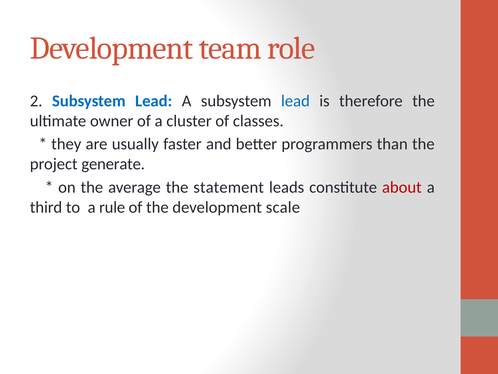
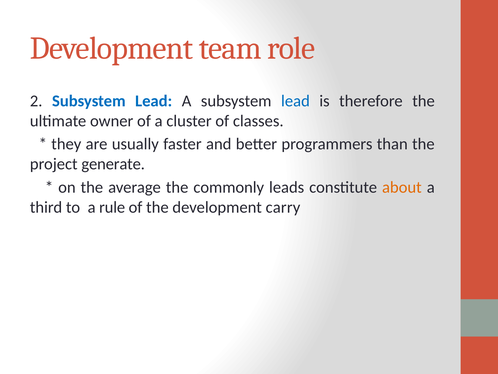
statement: statement -> commonly (229, 187)
about colour: red -> orange (402, 187)
scale: scale -> carry (283, 207)
